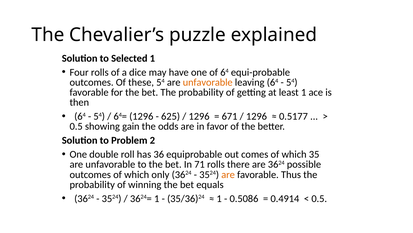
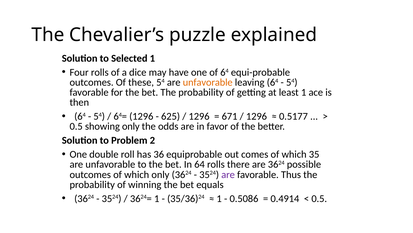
showing gain: gain -> only (131, 126)
In 71: 71 -> 64 (200, 164)
are colour: orange -> purple (228, 174)
